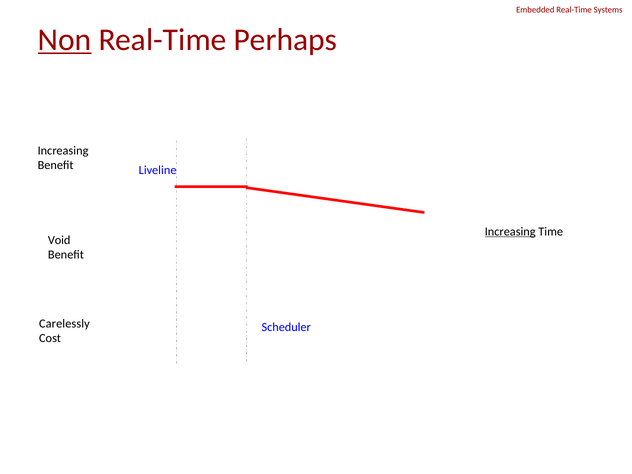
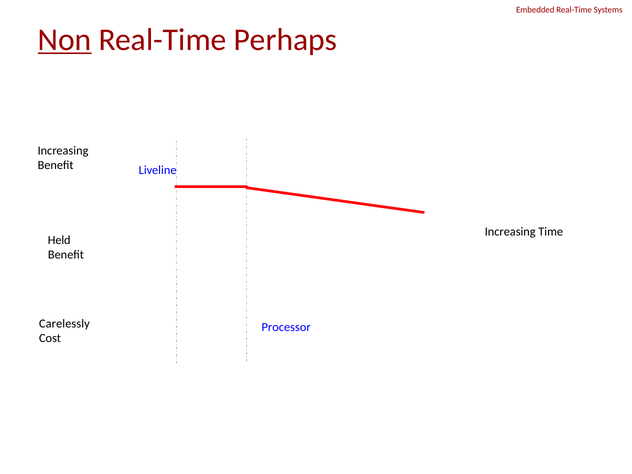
Increasing underline: present -> none (510, 231)
Void: Void -> Held (59, 240)
Scheduler: Scheduler -> Processor (286, 327)
